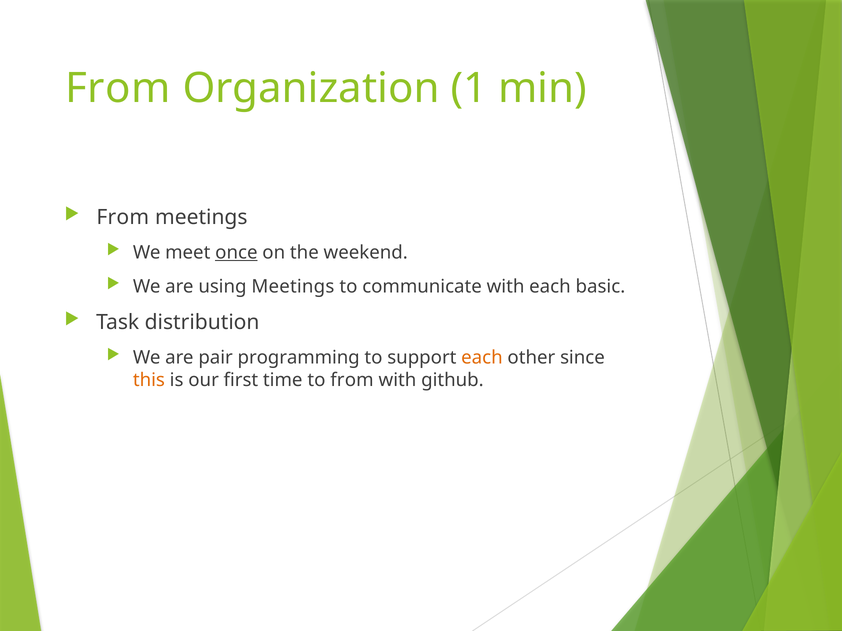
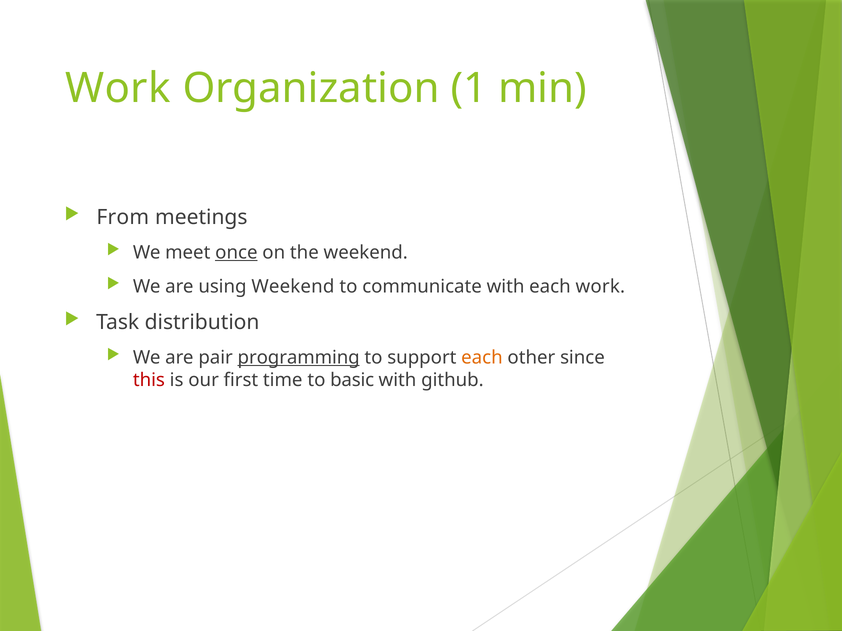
From: From -> Work (118, 89)
using Meetings: Meetings -> Weekend (293, 287)
each basic: basic -> work (600, 287)
programming underline: none -> present (299, 358)
this colour: orange -> red (149, 380)
to from: from -> basic (352, 380)
